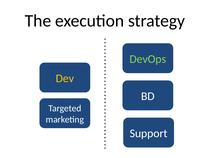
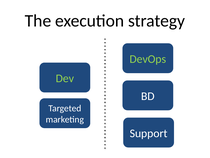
Dev colour: yellow -> light green (65, 78)
